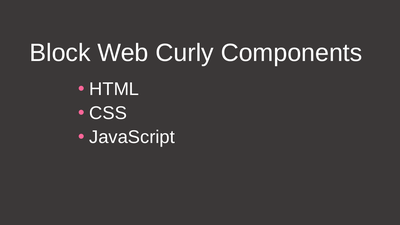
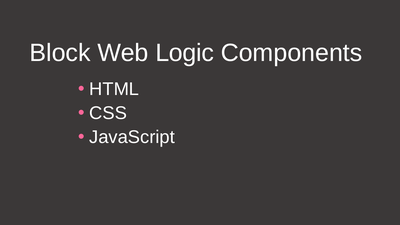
Curly: Curly -> Logic (185, 53)
